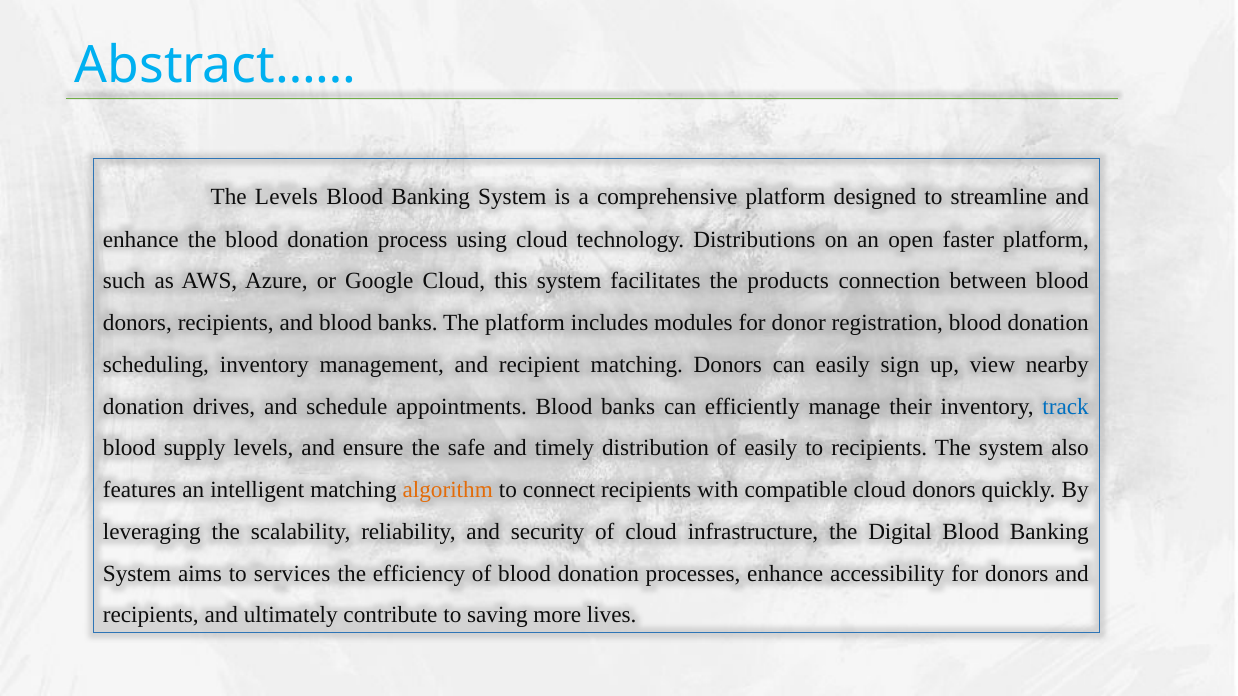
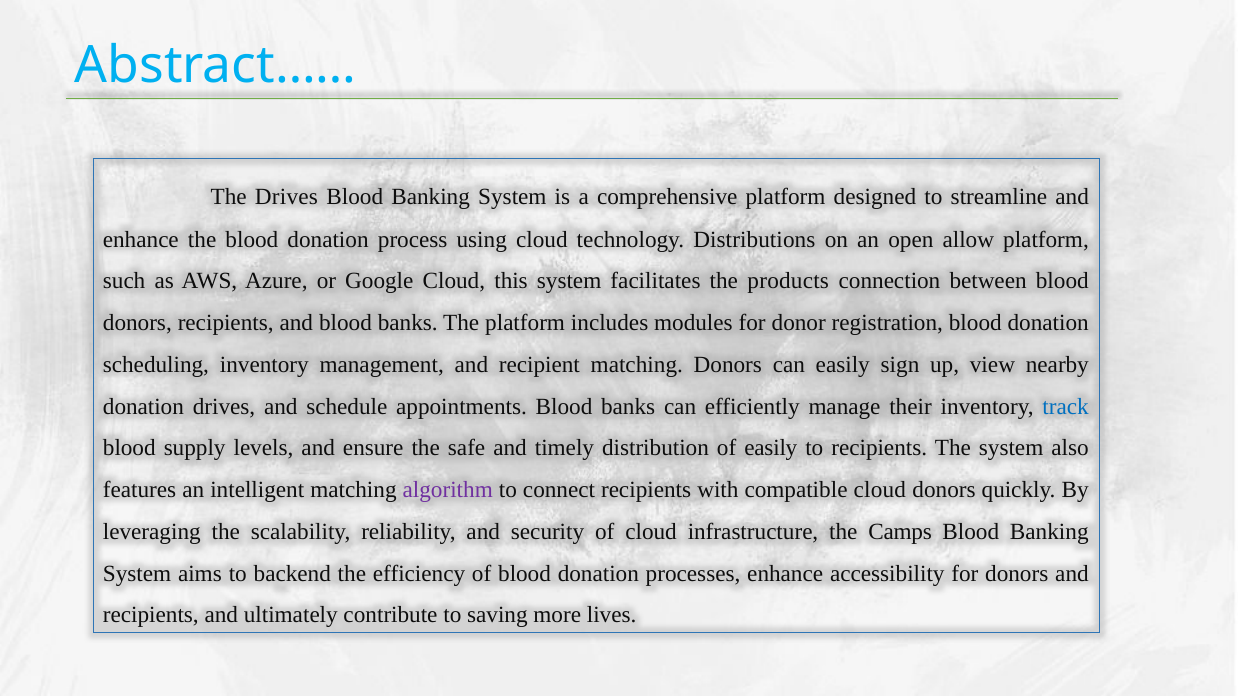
The Levels: Levels -> Drives (286, 197)
faster: faster -> allow (968, 239)
algorithm colour: orange -> purple (448, 490)
Digital: Digital -> Camps (900, 532)
services: services -> backend (292, 574)
